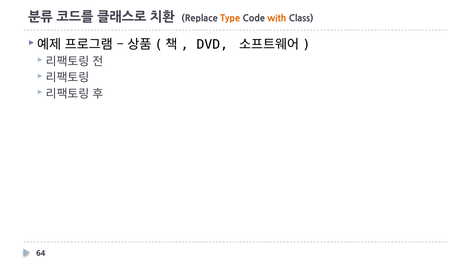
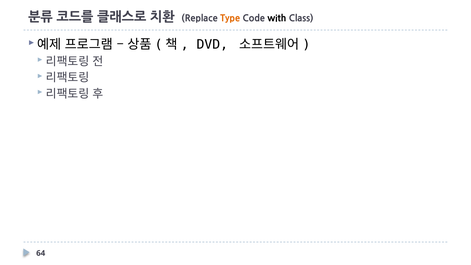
with colour: orange -> black (277, 19)
